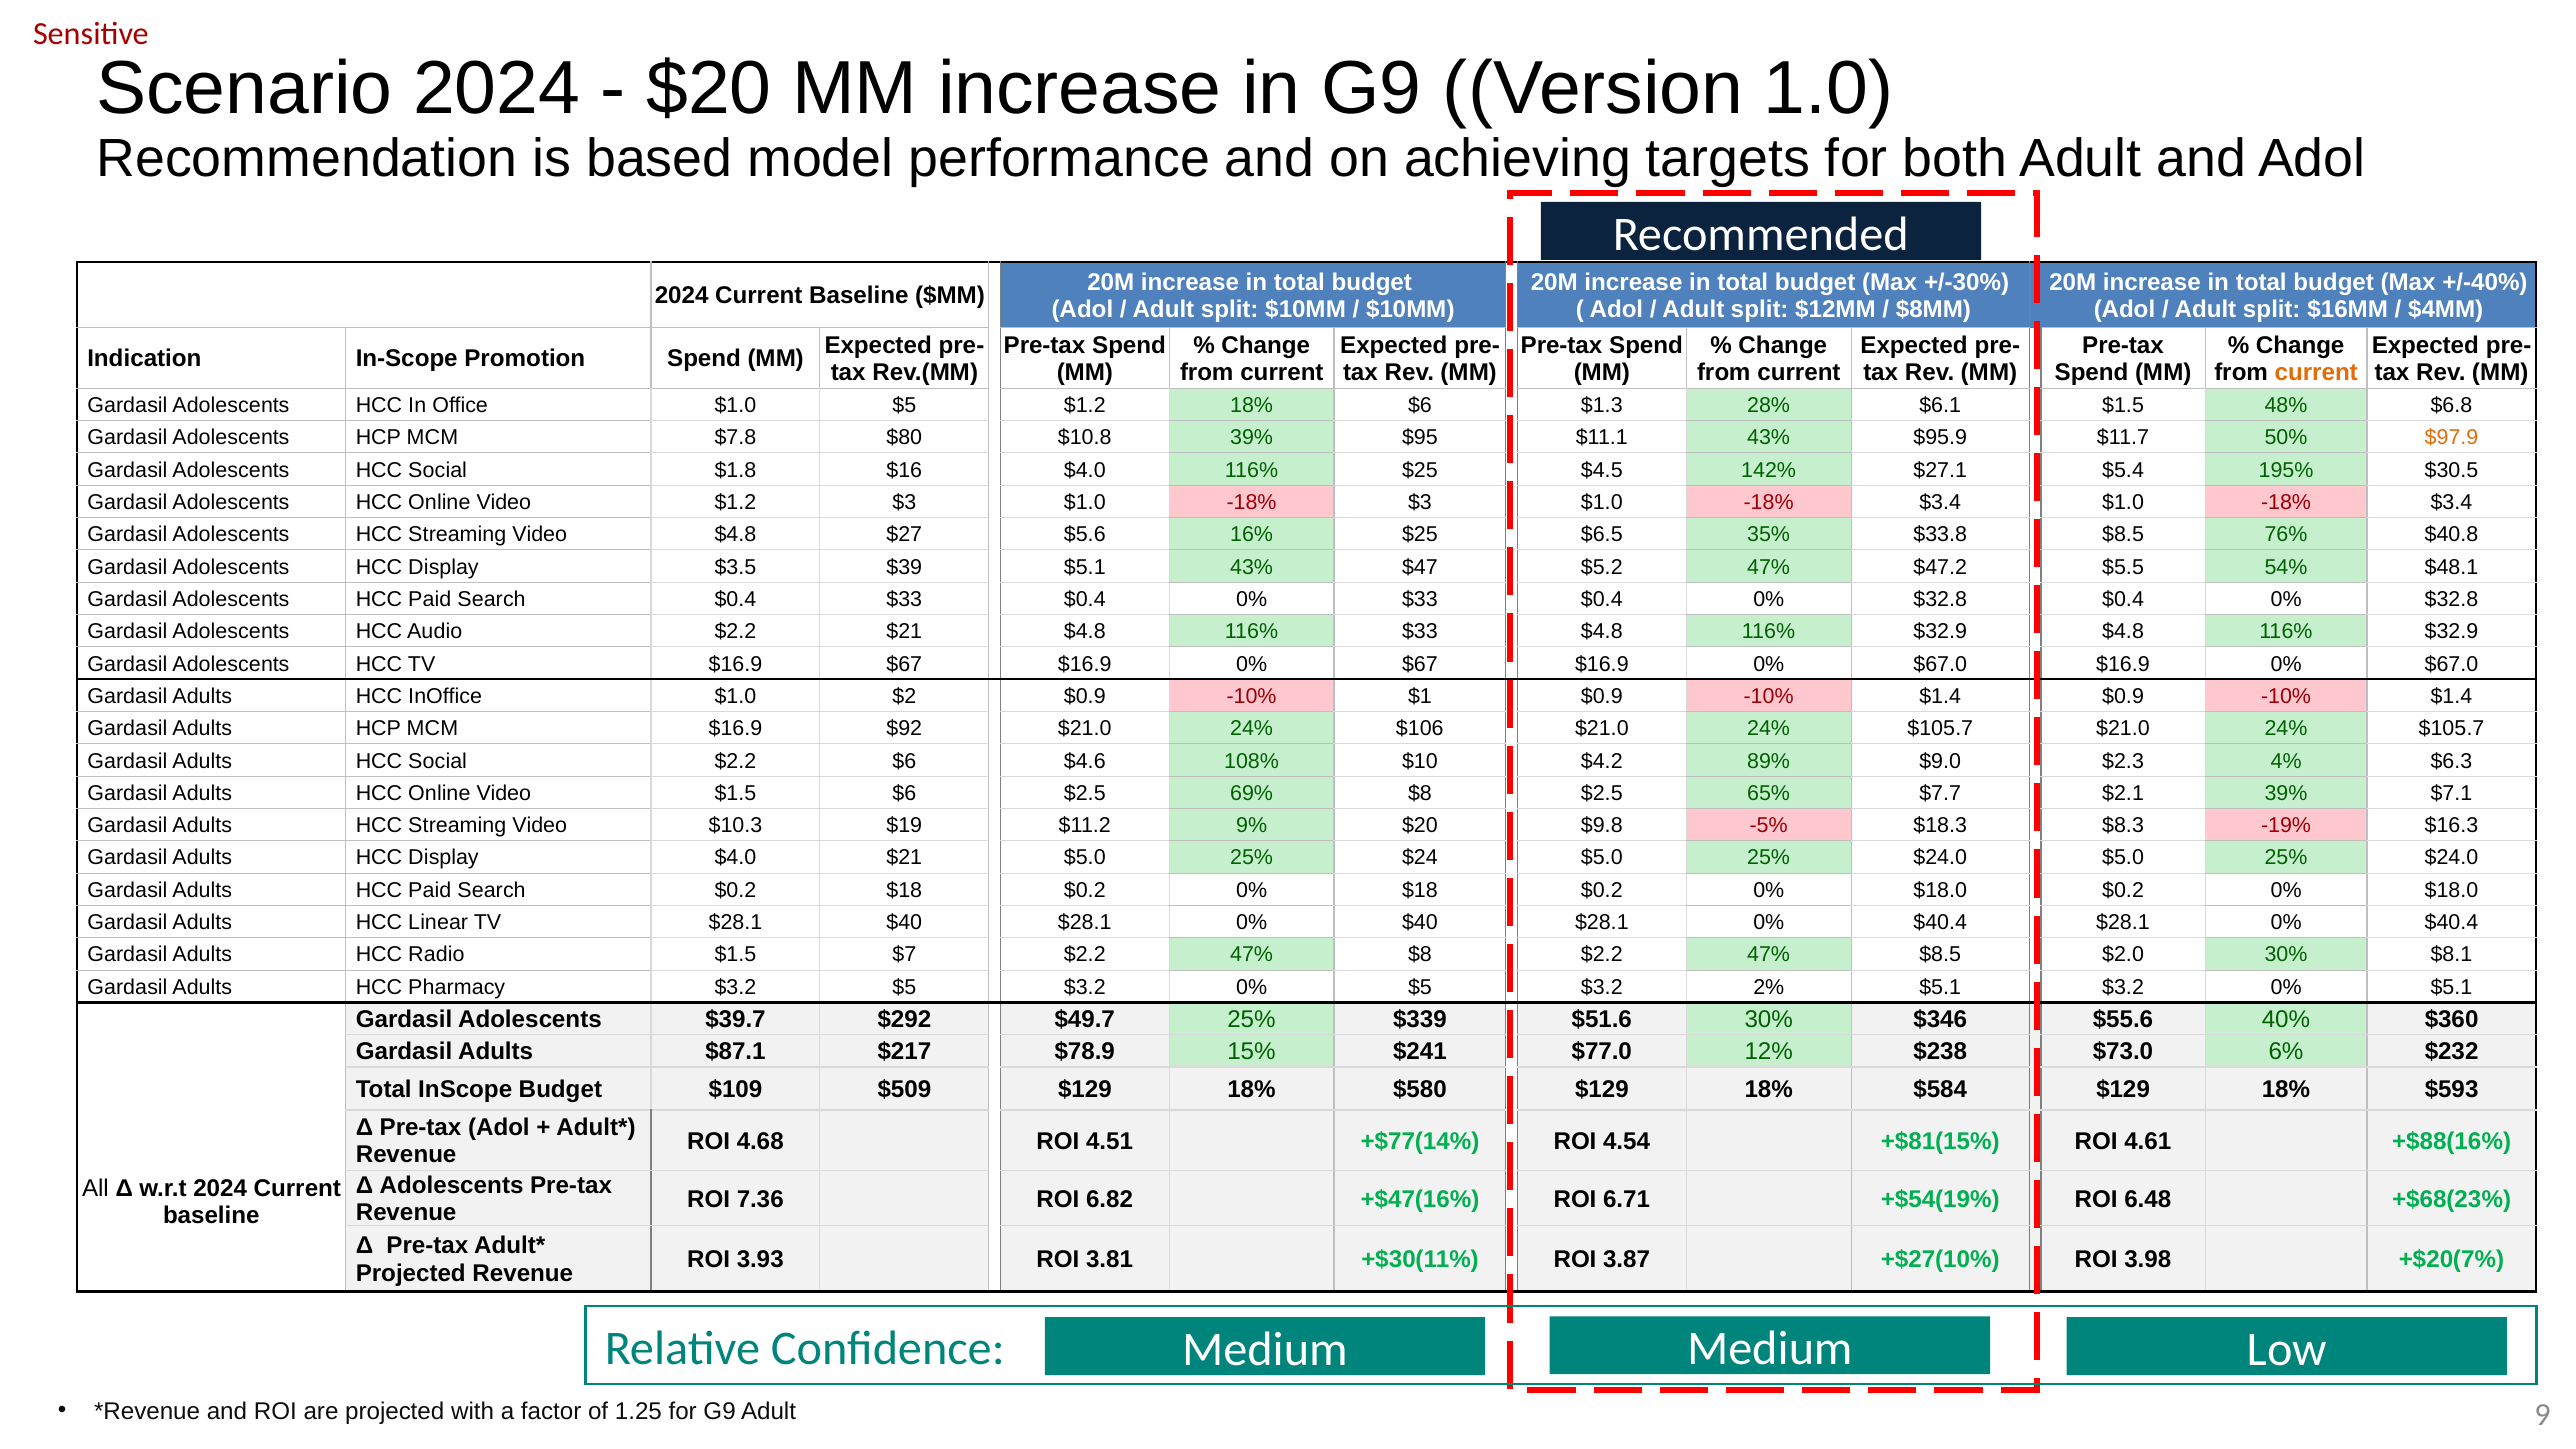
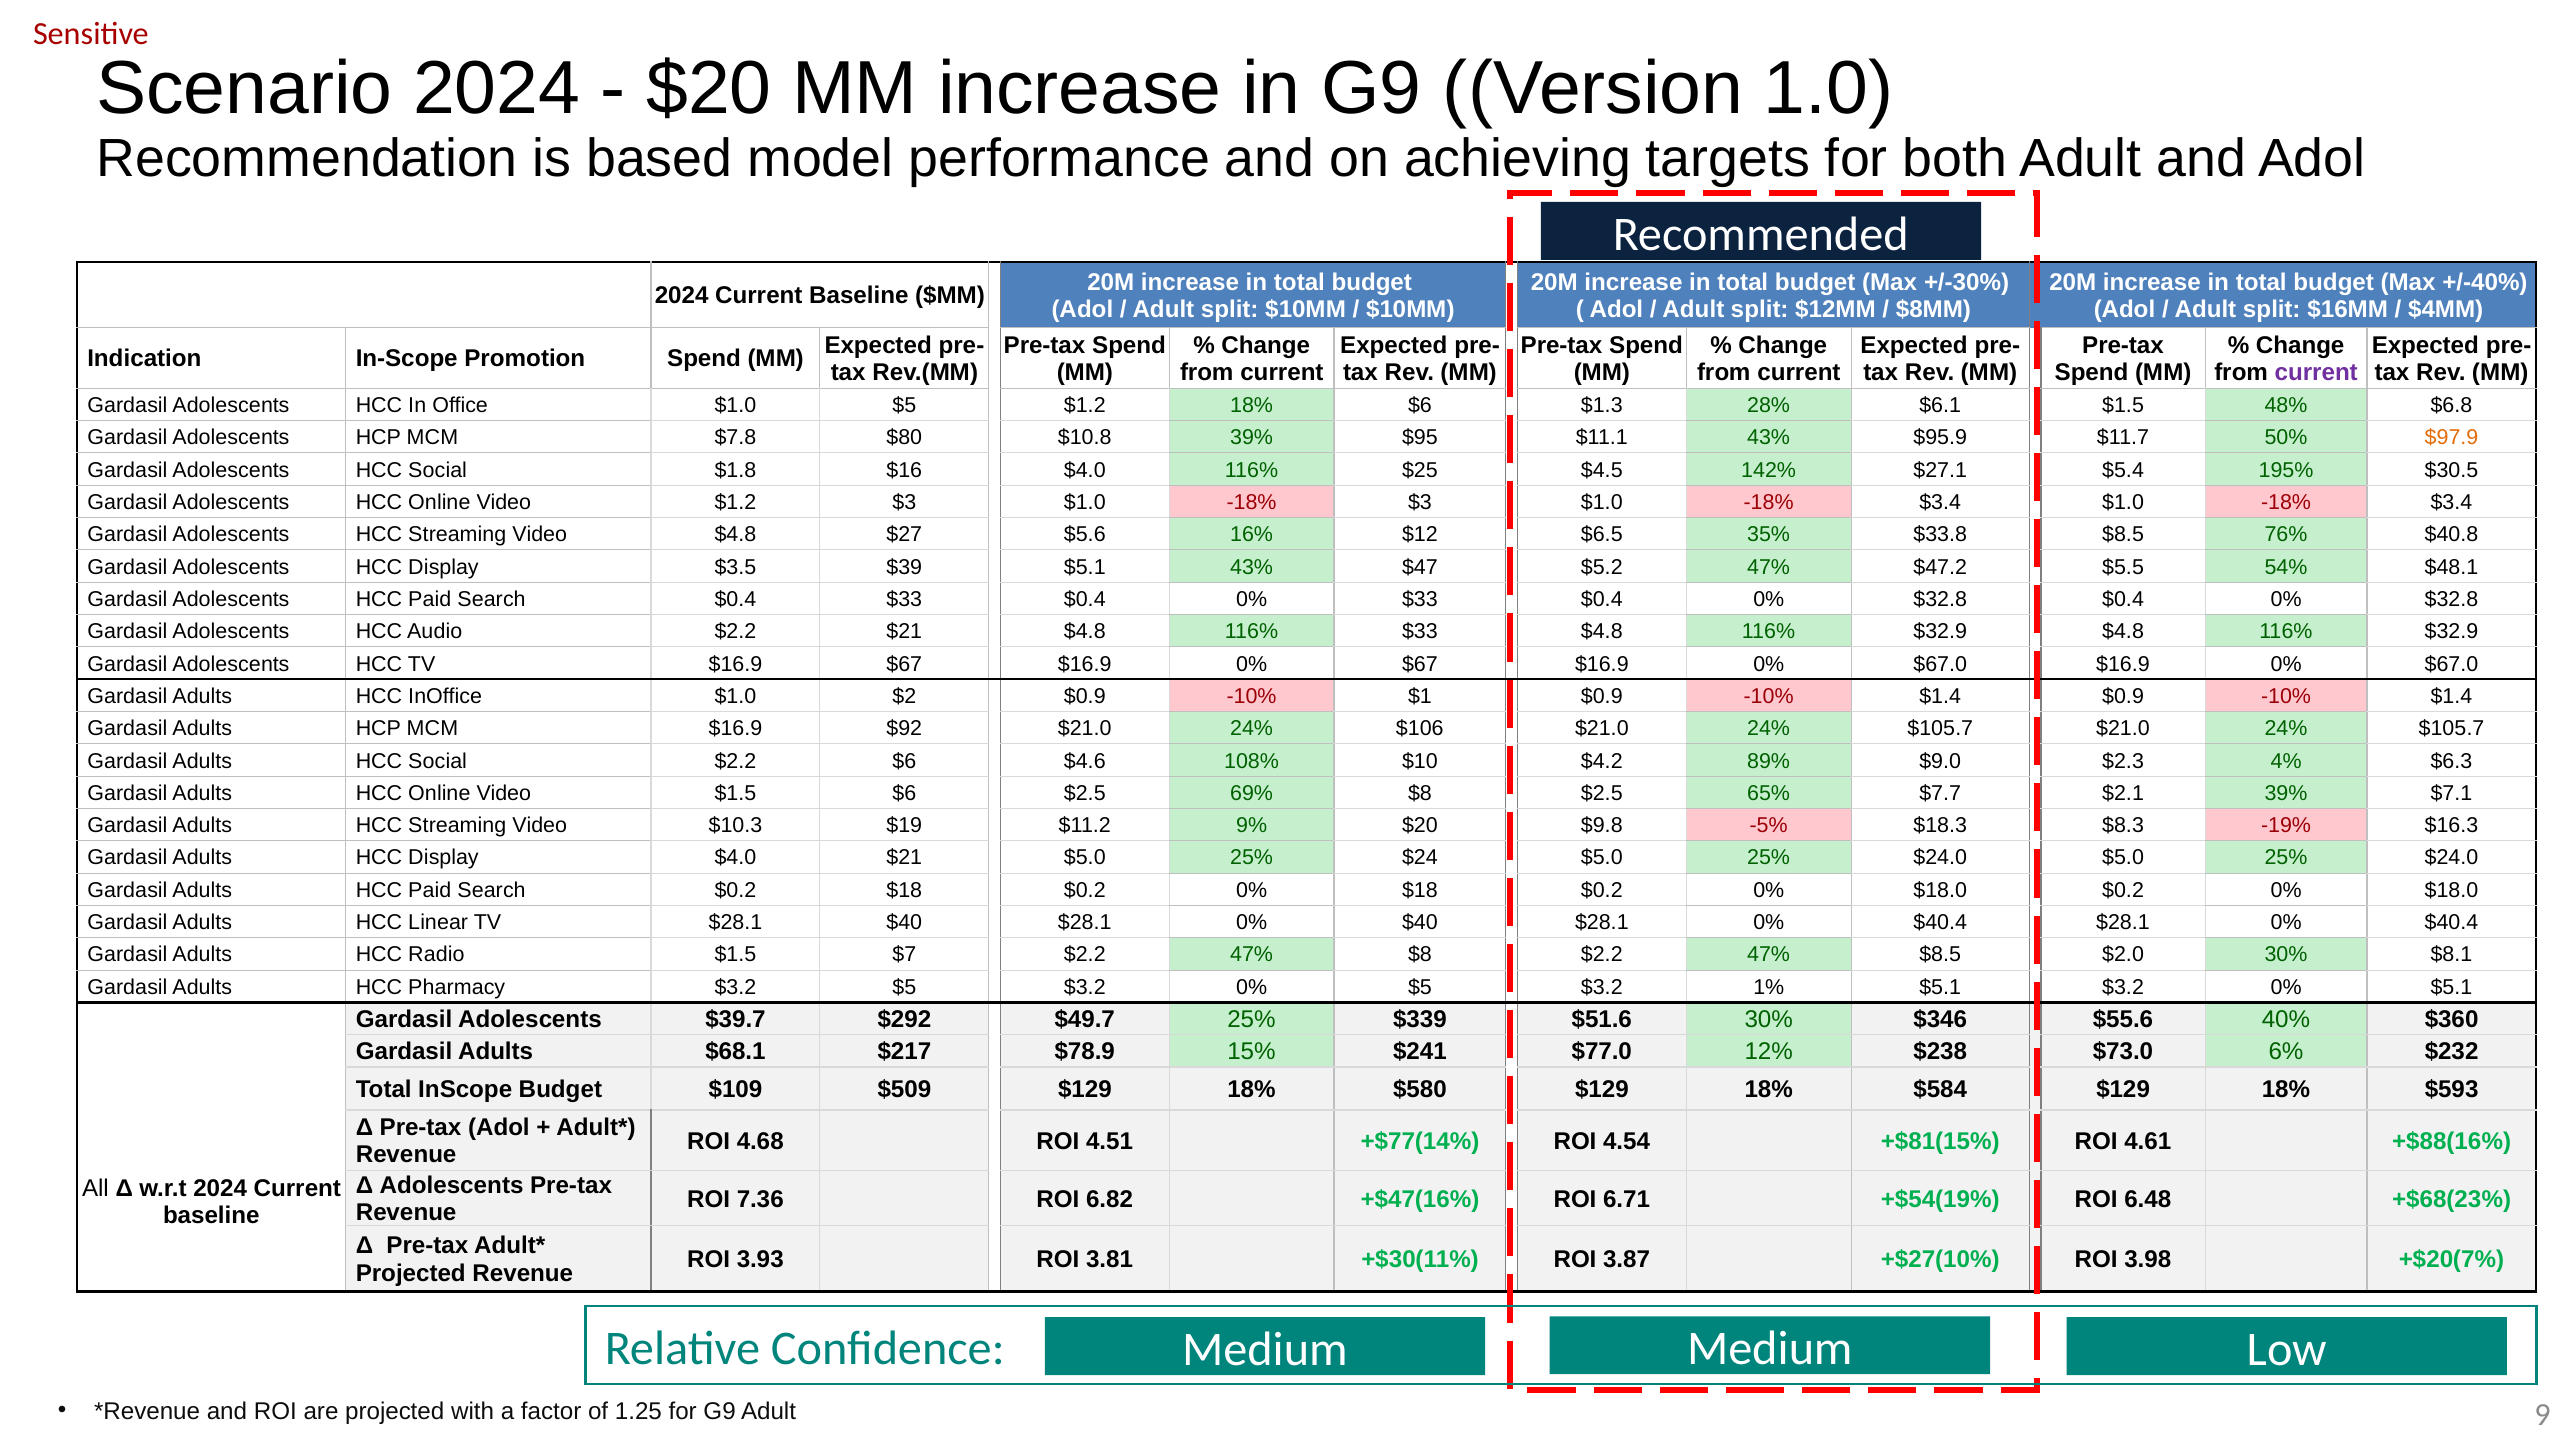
current colour: orange -> purple (2316, 372)
16% $25: $25 -> $12 (1420, 535)
2%: 2% -> 1% (1769, 987)
$87.1: $87.1 -> $68.1 (735, 1052)
